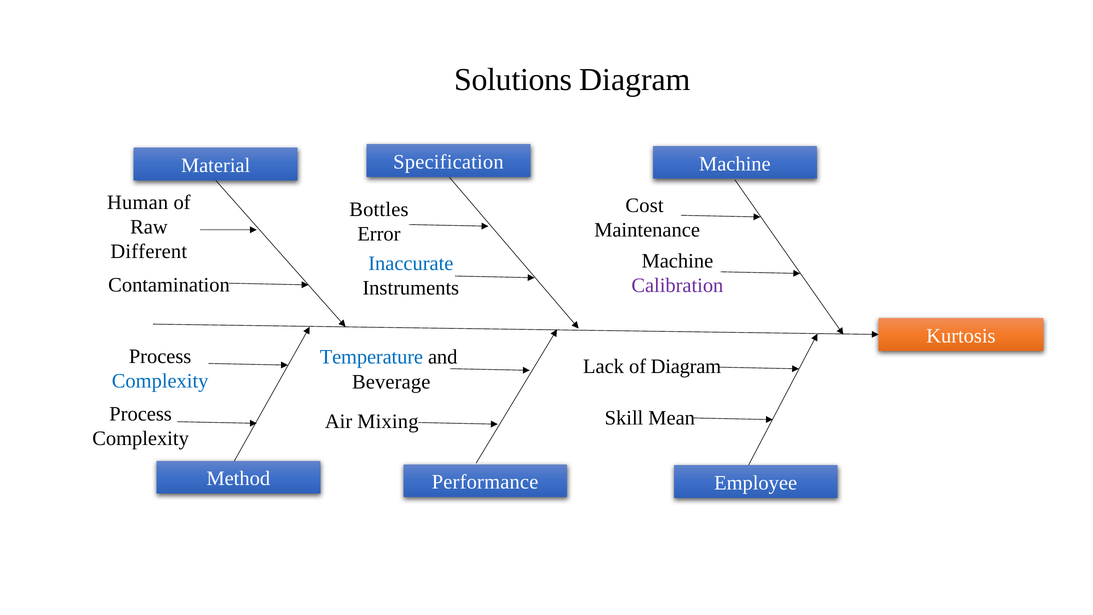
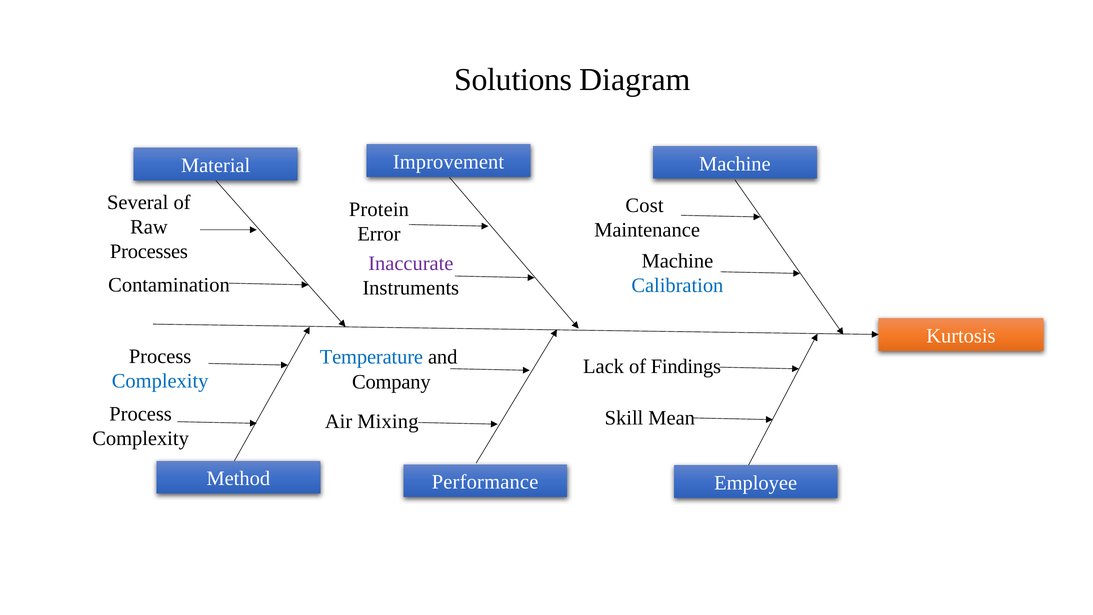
Specification: Specification -> Improvement (449, 162)
Human: Human -> Several (138, 202)
Bottles: Bottles -> Protein (379, 209)
Different: Different -> Processes (149, 252)
Inaccurate colour: blue -> purple (411, 263)
Calibration colour: purple -> blue (677, 285)
of Diagram: Diagram -> Findings (686, 366)
Beverage: Beverage -> Company (391, 382)
